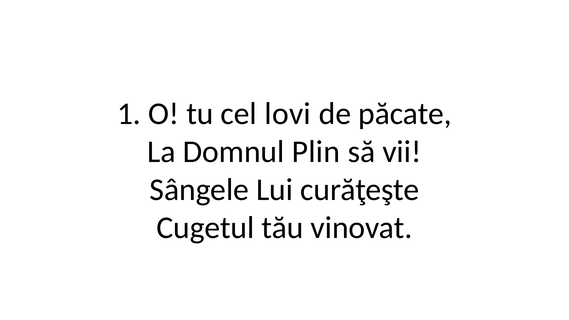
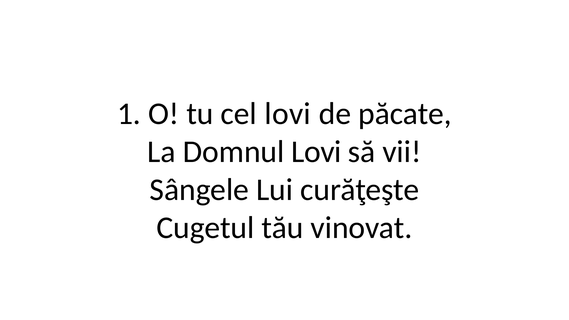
Domnul Plin: Plin -> Lovi (316, 152)
